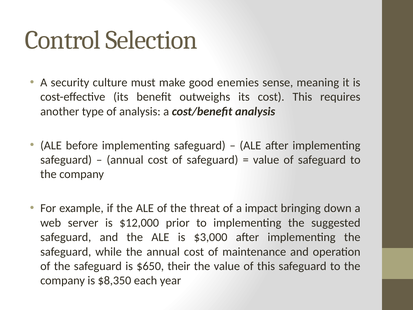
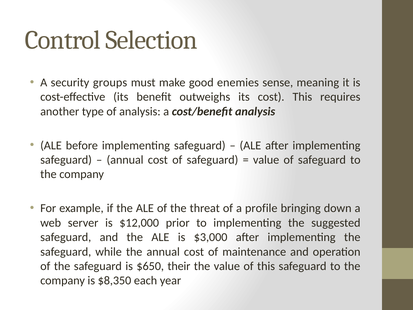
culture: culture -> groups (110, 82)
impact: impact -> profile (261, 208)
